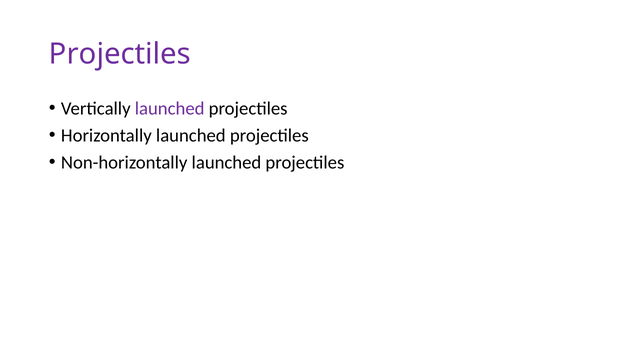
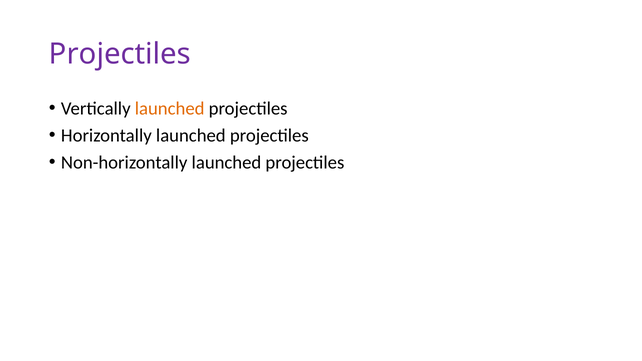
launched colour: purple -> orange (170, 109)
